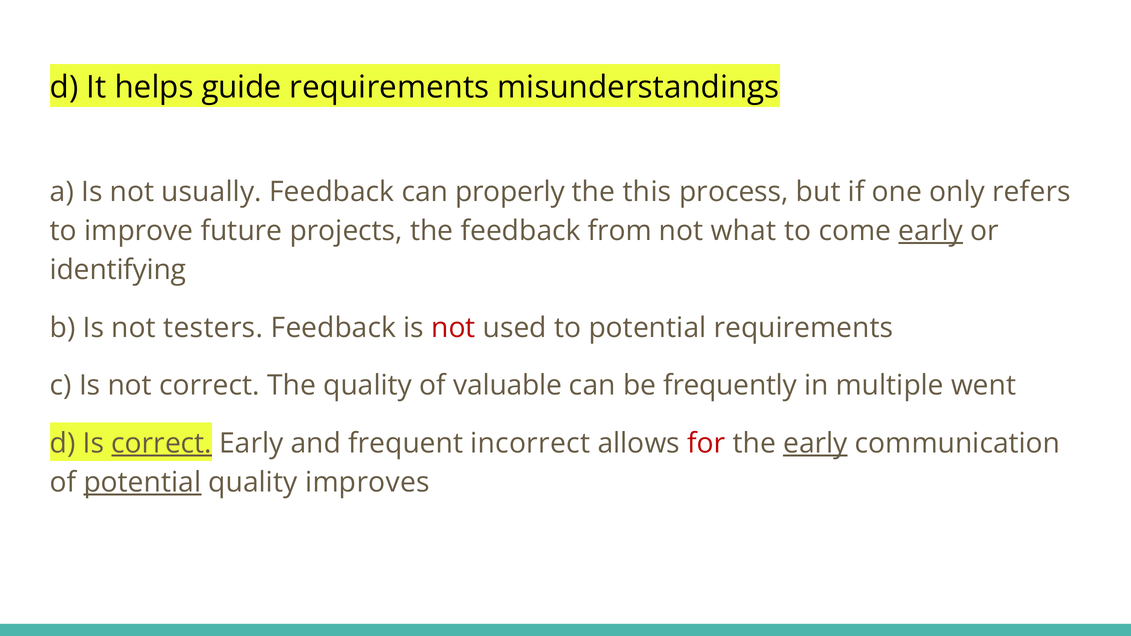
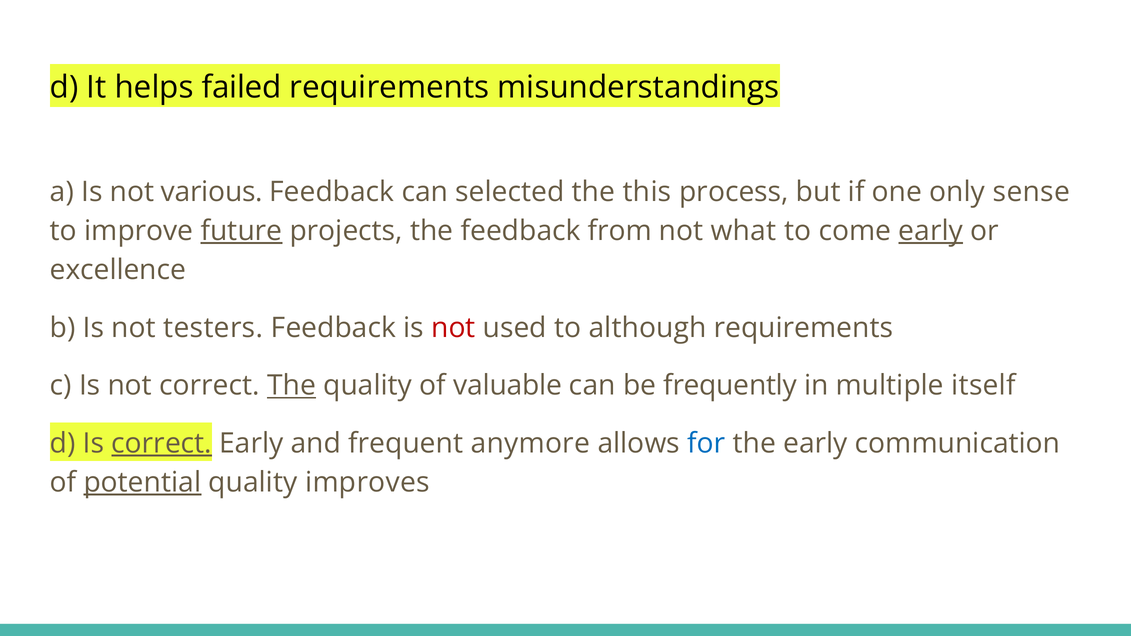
guide: guide -> failed (242, 87)
usually: usually -> various (212, 192)
properly: properly -> selected (510, 192)
refers: refers -> sense (1031, 192)
future underline: none -> present (241, 231)
identifying: identifying -> excellence (118, 270)
to potential: potential -> although (647, 328)
The underline: none -> present (292, 386)
went: went -> itself (984, 386)
incorrect: incorrect -> anymore (530, 444)
for colour: red -> blue (706, 444)
early underline: present -> none (815, 444)
